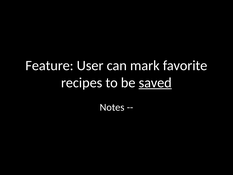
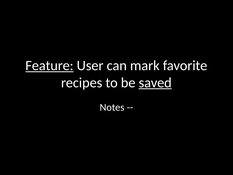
Feature underline: none -> present (50, 65)
